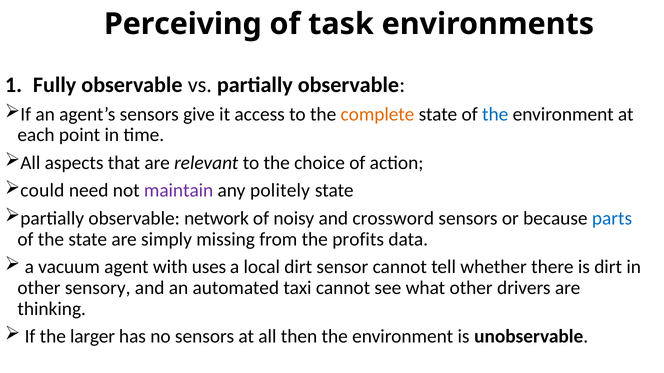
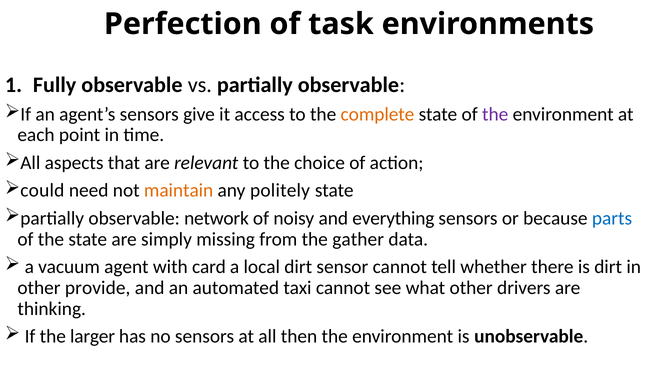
Perceiving: Perceiving -> Perfection (183, 24)
the colour: blue -> purple (495, 114)
maintain colour: purple -> orange (179, 191)
crossword: crossword -> everything (393, 219)
profits: profits -> gather (358, 239)
uses: uses -> card (209, 267)
sensory: sensory -> provide (98, 288)
